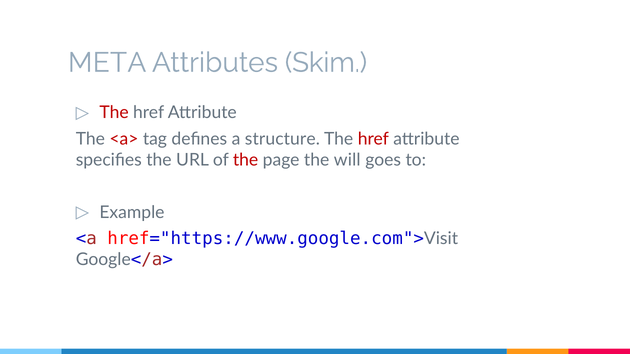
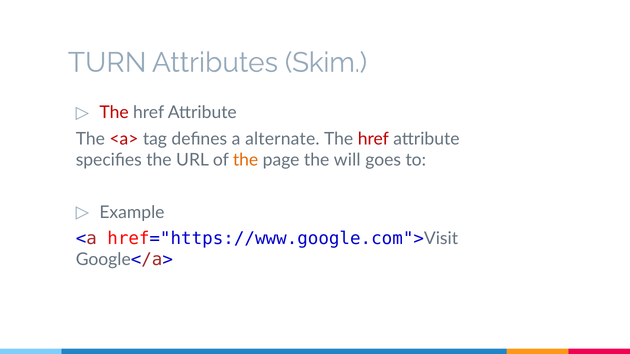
META: META -> TURN (107, 63)
structure: structure -> alternate (282, 139)
the colour: red -> orange (246, 160)
